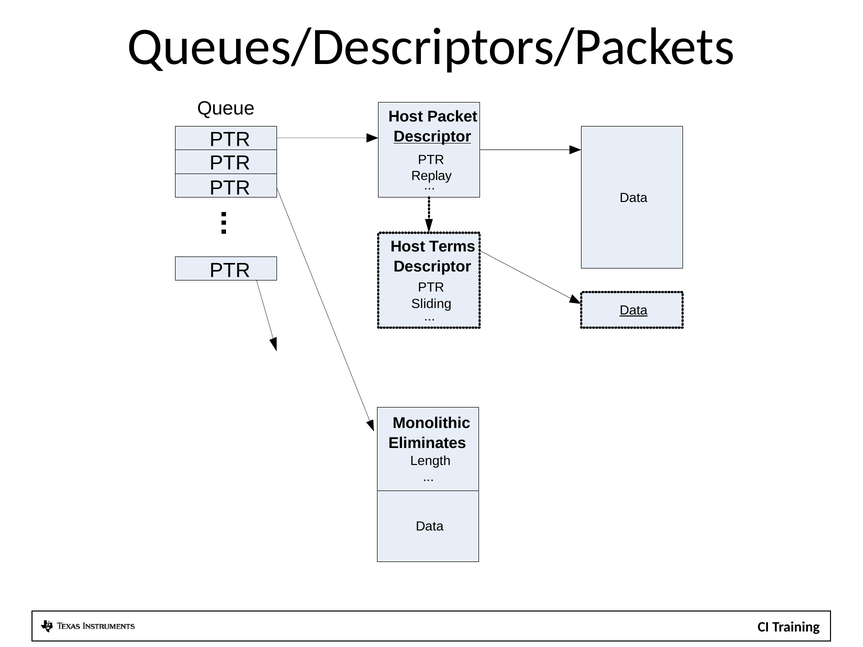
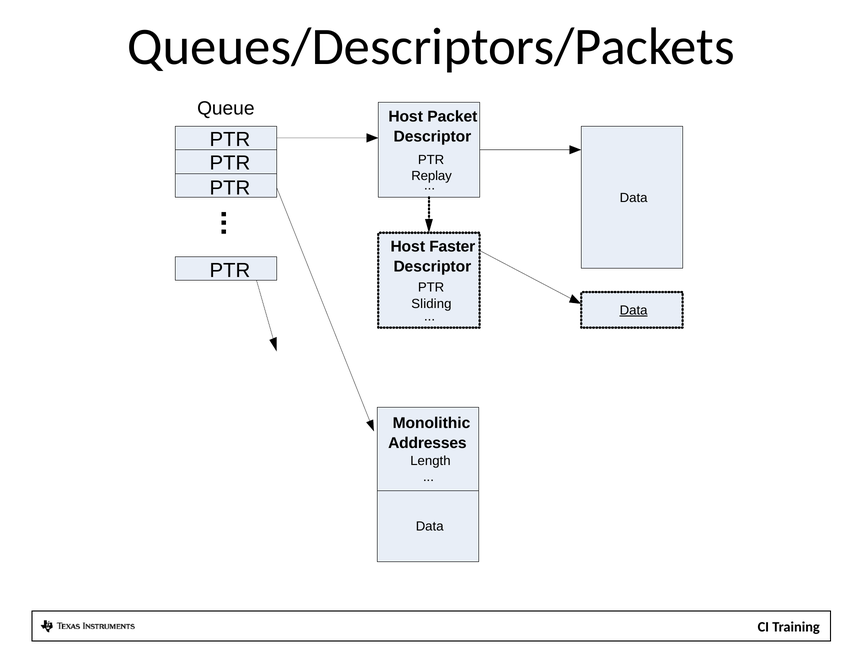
Descriptor underline: present -> none (432, 137)
Terms: Terms -> Faster (452, 247)
Eliminates: Eliminates -> Addresses (427, 443)
